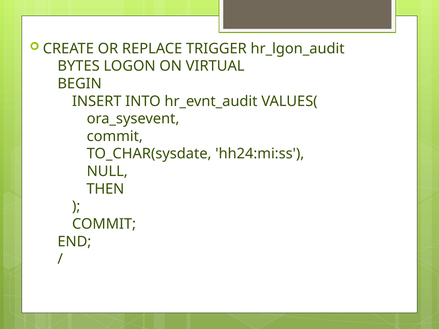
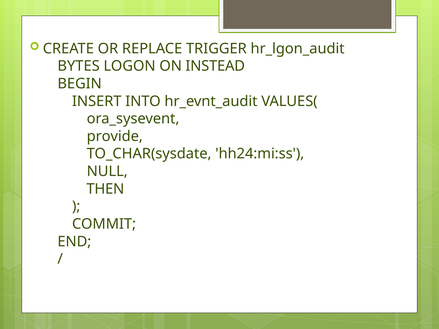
VIRTUAL: VIRTUAL -> INSTEAD (215, 66)
commit: commit -> provide (115, 136)
